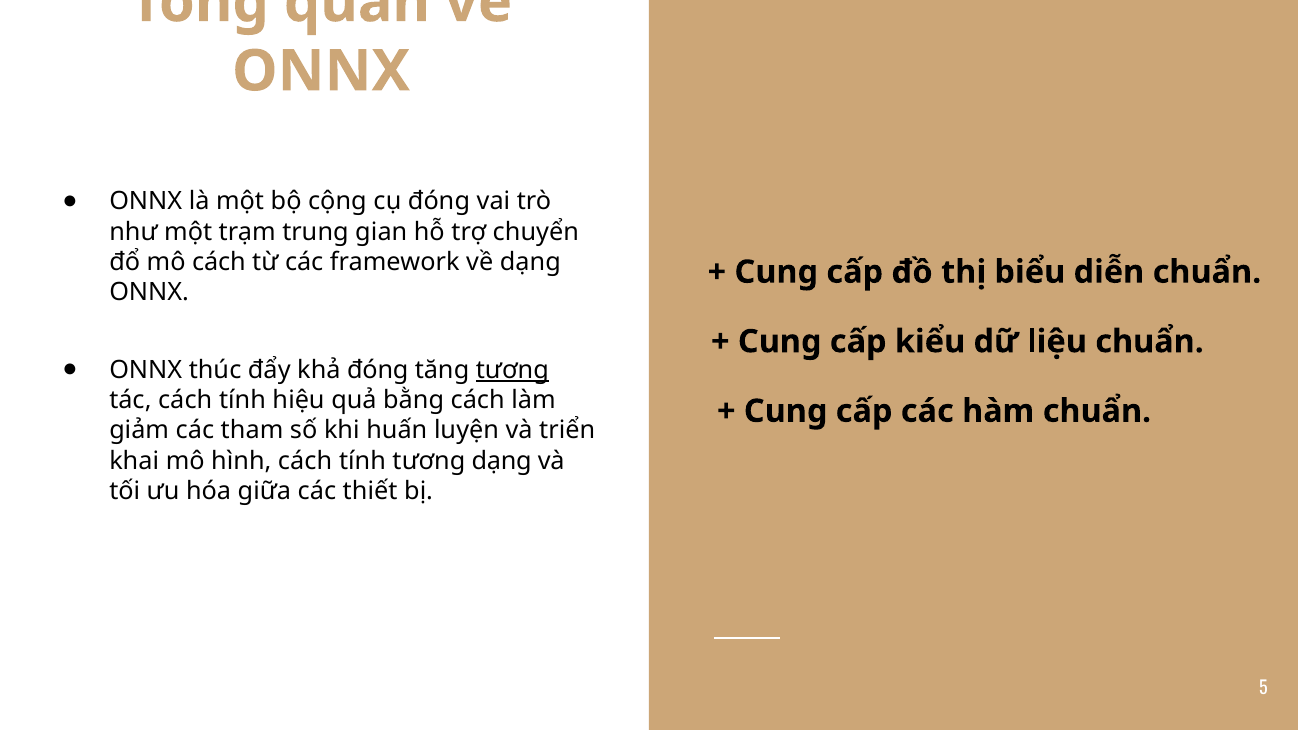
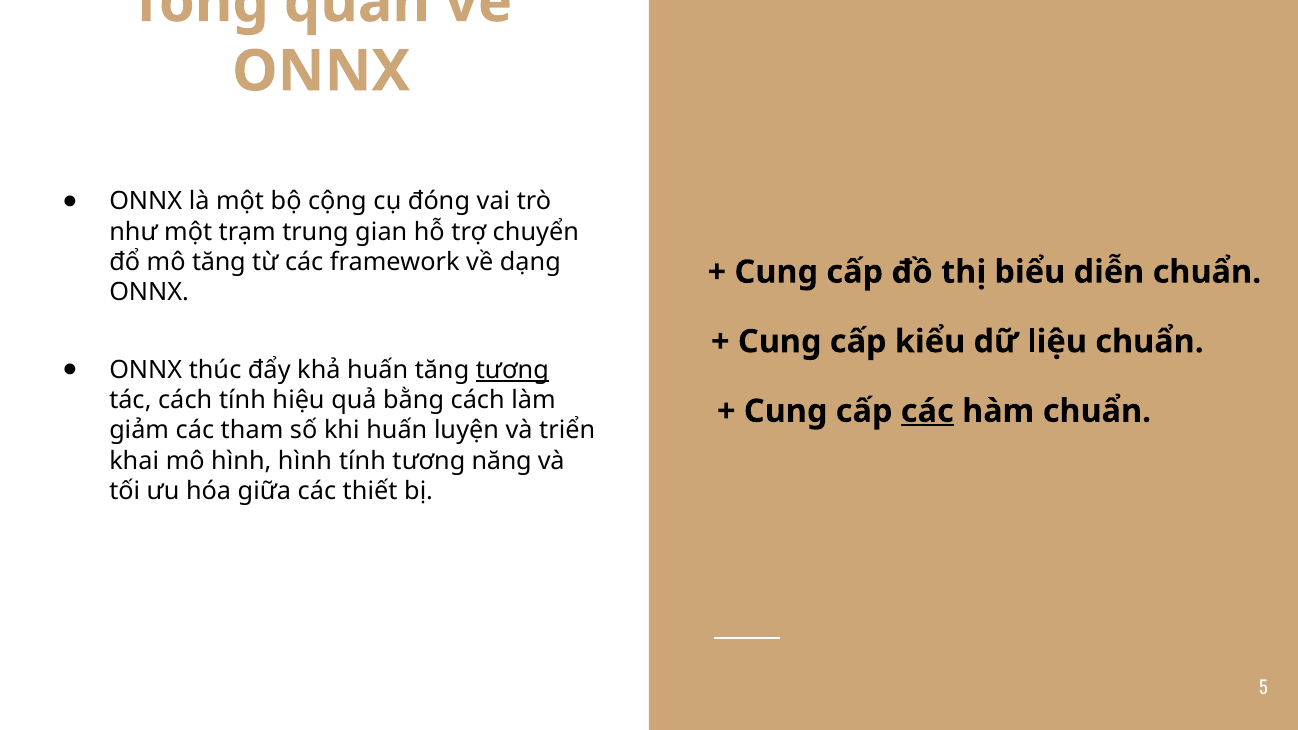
mô cách: cách -> tăng (219, 262)
khả đóng: đóng -> huấn (378, 370)
các underline: none -> present (927, 411)
hình cách: cách -> hình (305, 461)
tương dạng: dạng -> năng (502, 461)
